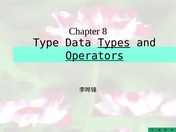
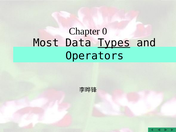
8: 8 -> 0 (105, 31)
Type: Type -> Most (46, 43)
Operators underline: present -> none (95, 56)
